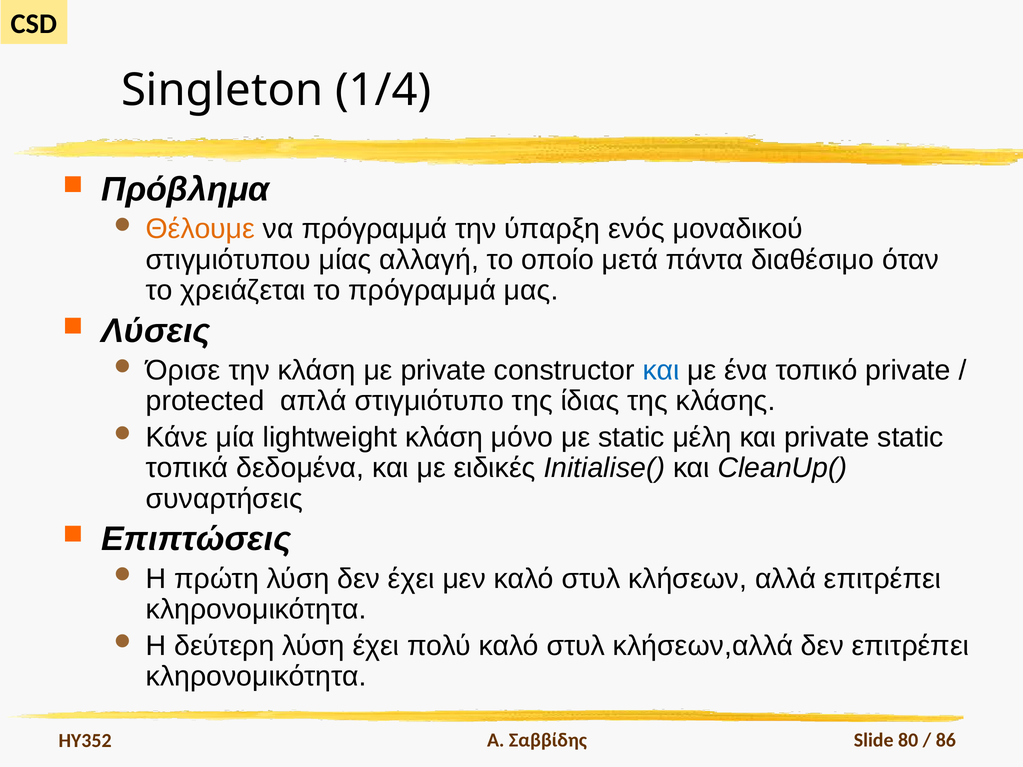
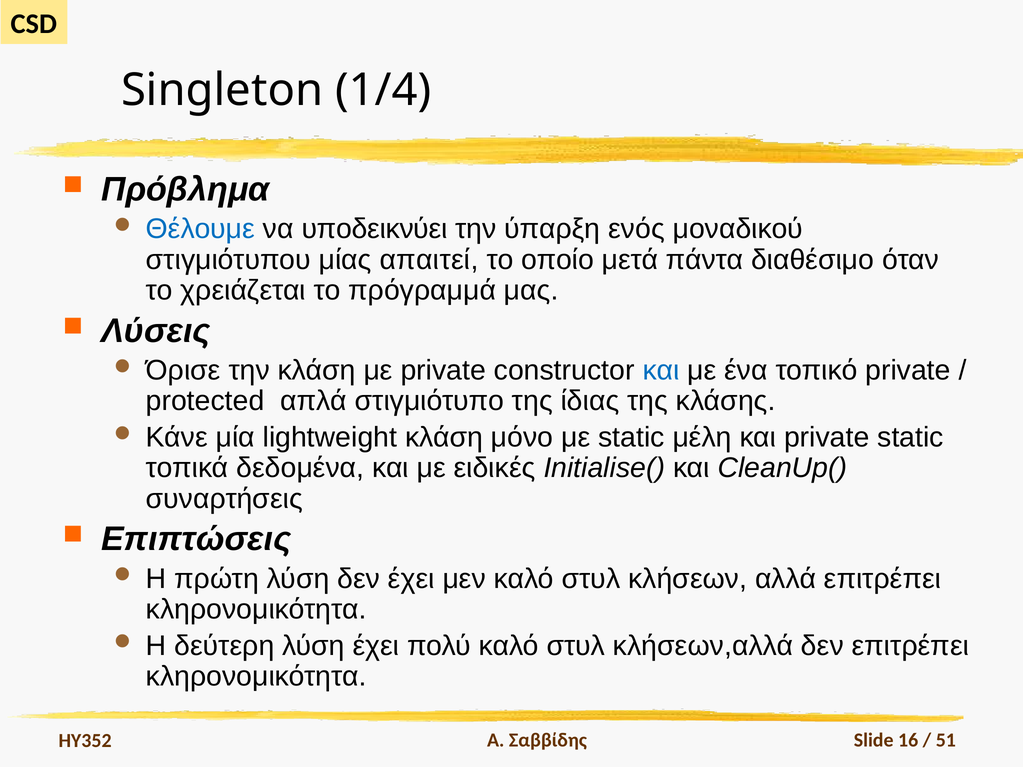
Θέλουμε colour: orange -> blue (200, 229)
να πρόγραμμά: πρόγραμμά -> υποδεικνύει (374, 229)
αλλαγή: αλλαγή -> απαιτεί (429, 260)
80: 80 -> 16 (908, 741)
86: 86 -> 51 (946, 741)
